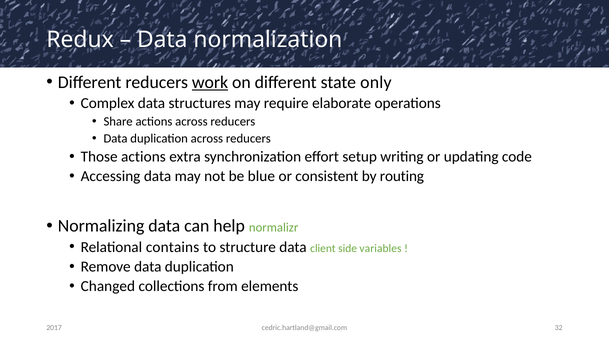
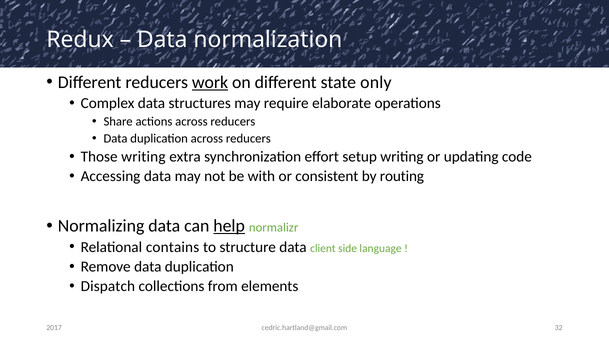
Those actions: actions -> writing (143, 157)
blue: blue -> with (261, 176)
help underline: none -> present (229, 226)
variables: variables -> language (381, 248)
Changed: Changed -> Dispatch (108, 286)
